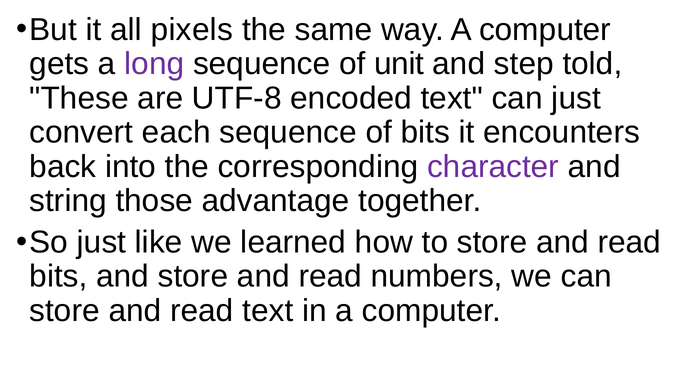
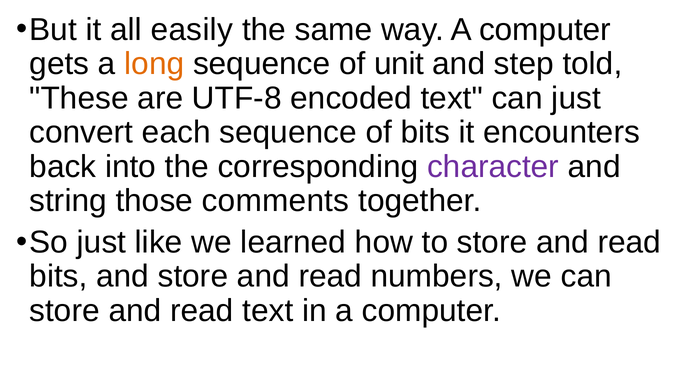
pixels: pixels -> easily (192, 30)
long colour: purple -> orange (154, 64)
advantage: advantage -> comments (276, 201)
